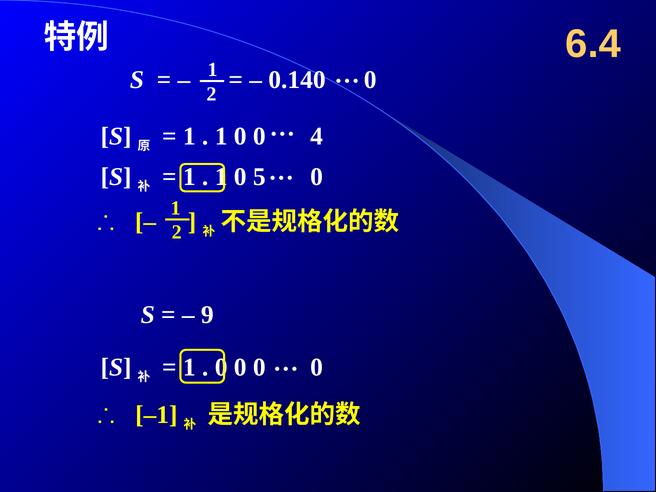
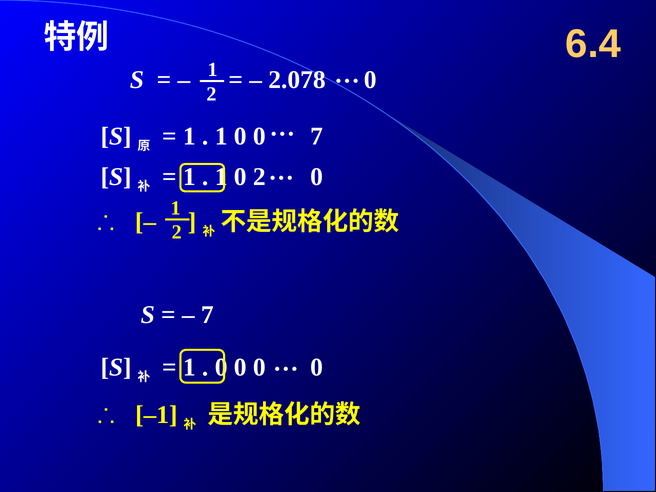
0.140: 0.140 -> 2.078 (297, 80)
0 4: 4 -> 7 (317, 136)
0 5: 5 -> 2 (259, 177)
9: 9 -> 7 (207, 315)
